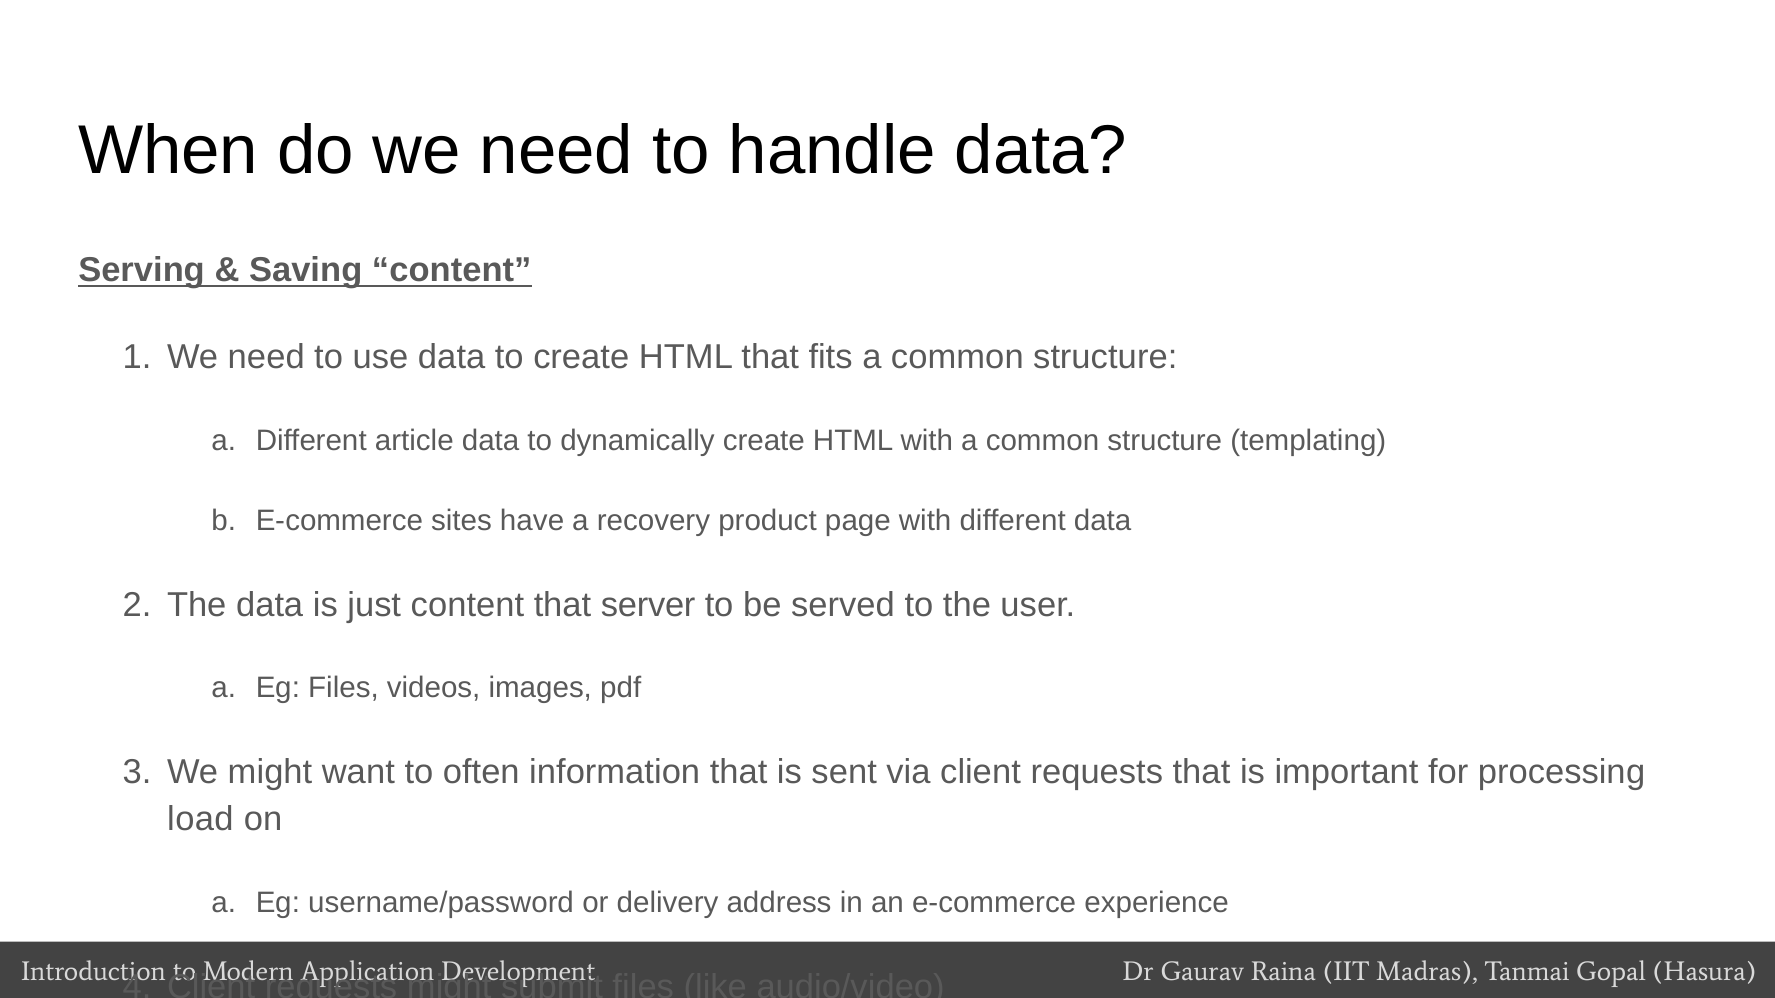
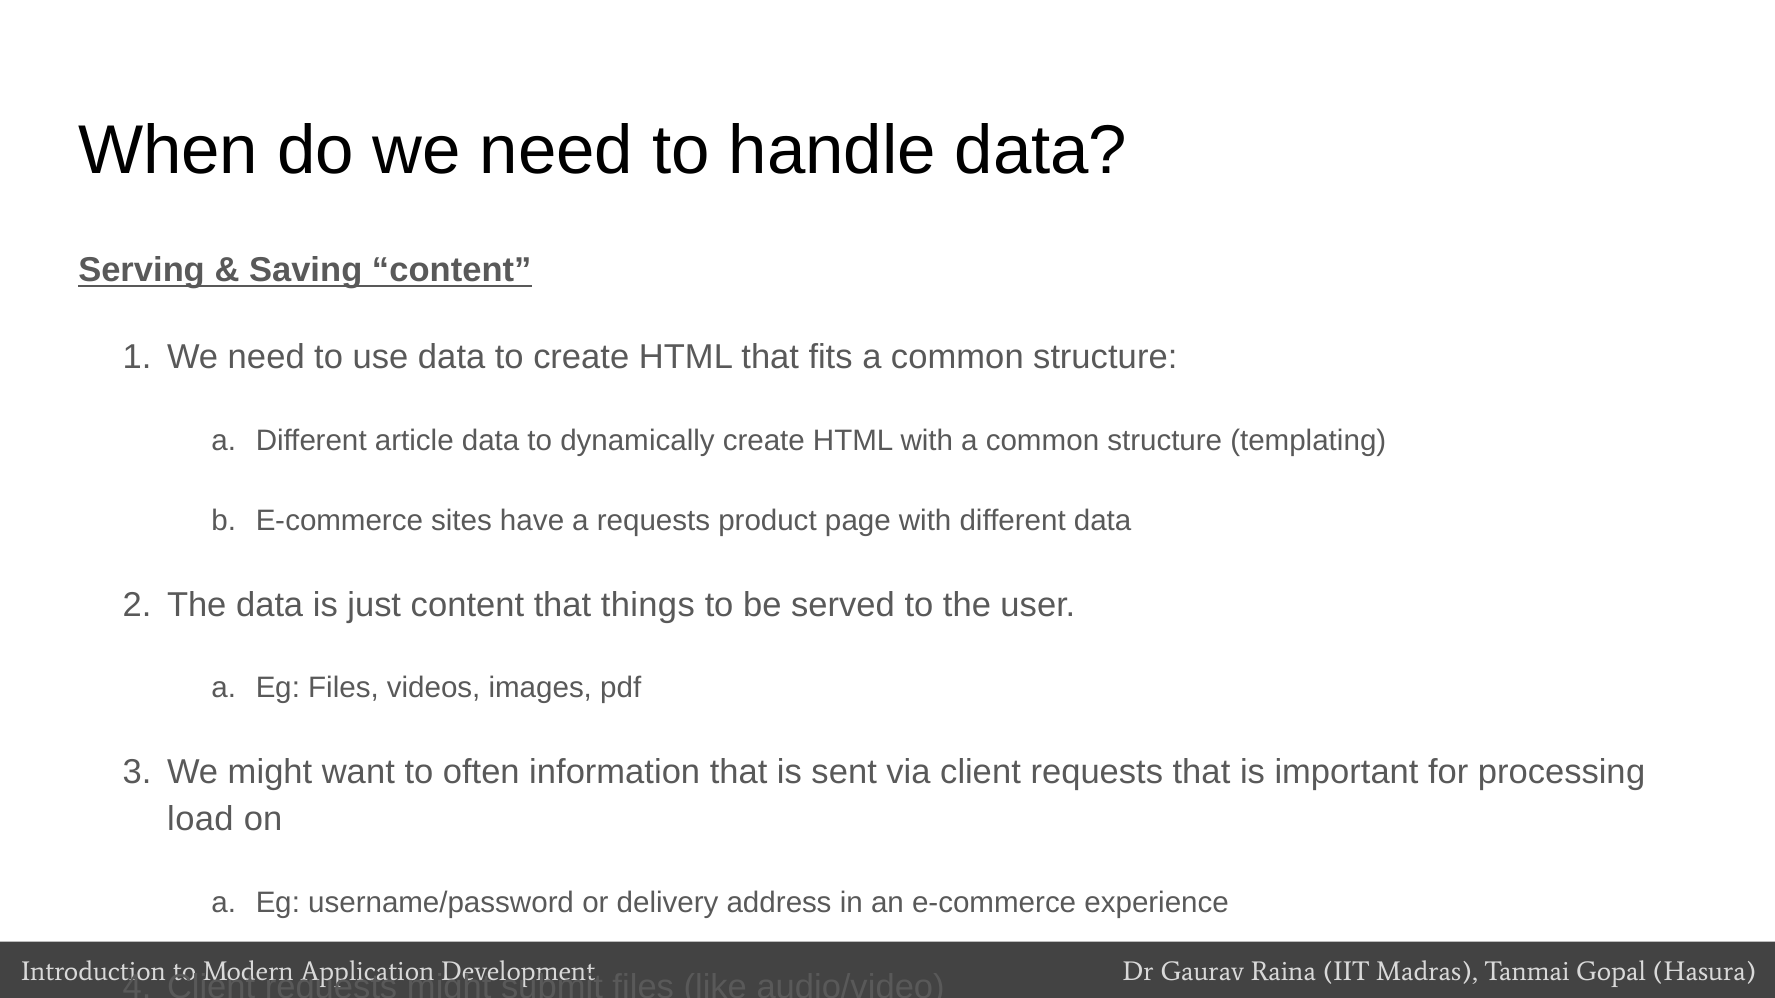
a recovery: recovery -> requests (653, 521)
server: server -> things (648, 605)
